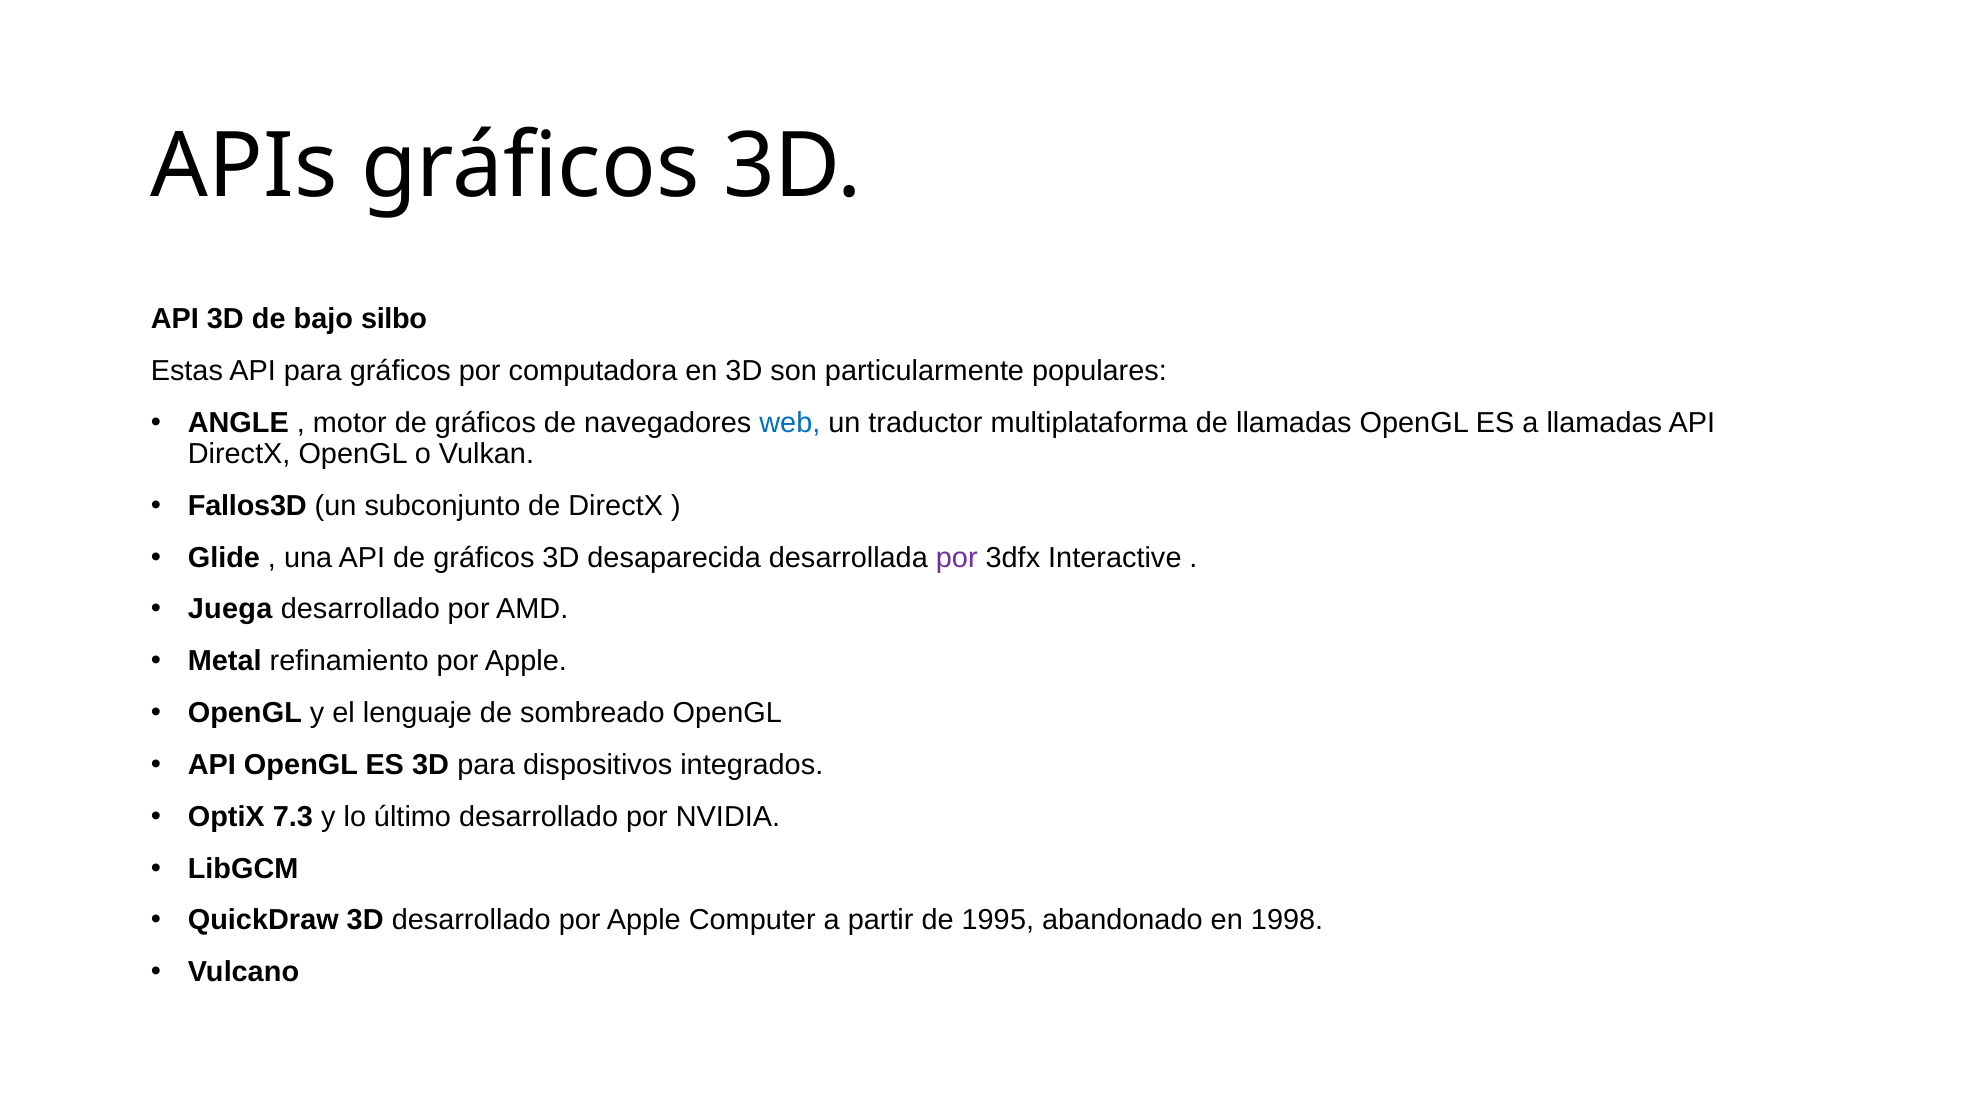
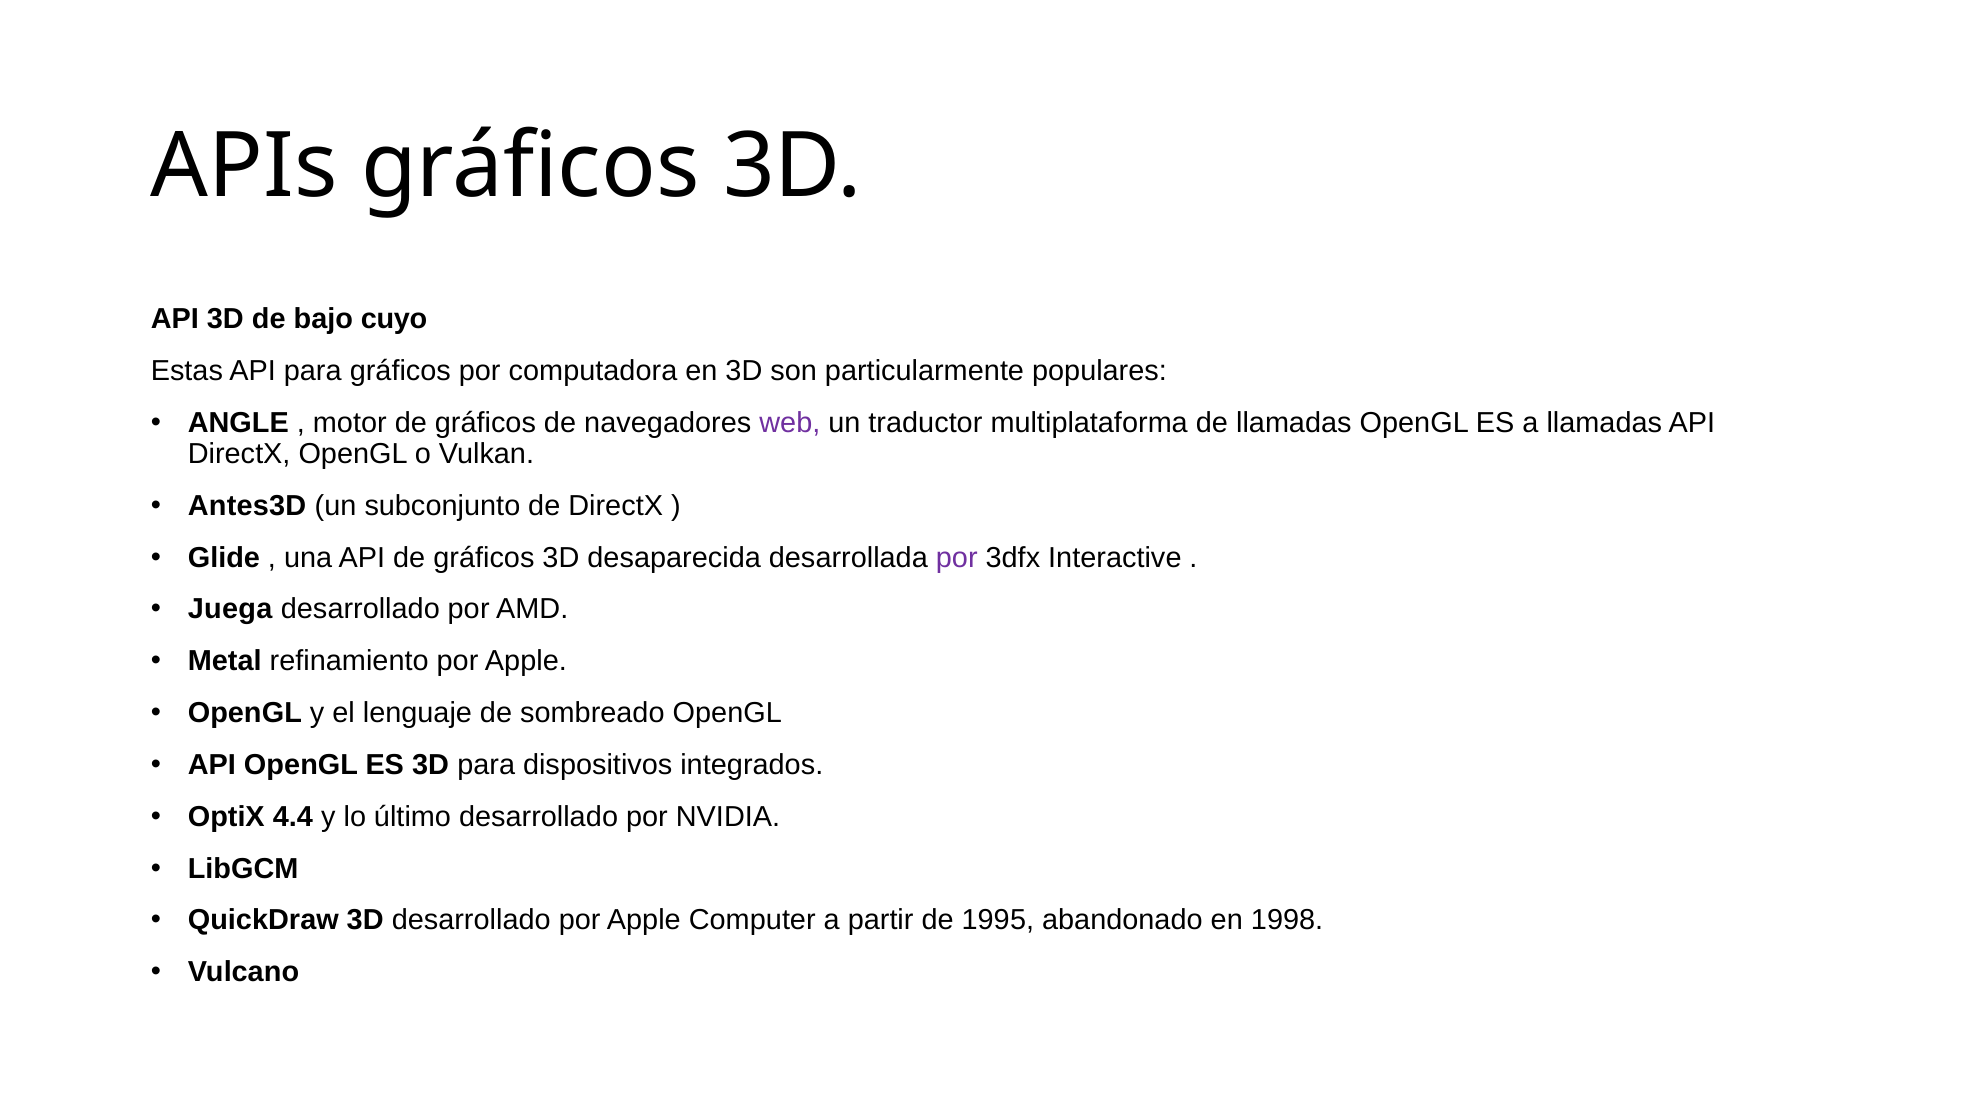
silbo: silbo -> cuyo (394, 319)
web colour: blue -> purple (790, 423)
Fallos3D: Fallos3D -> Antes3D (247, 506)
7.3: 7.3 -> 4.4 (293, 816)
